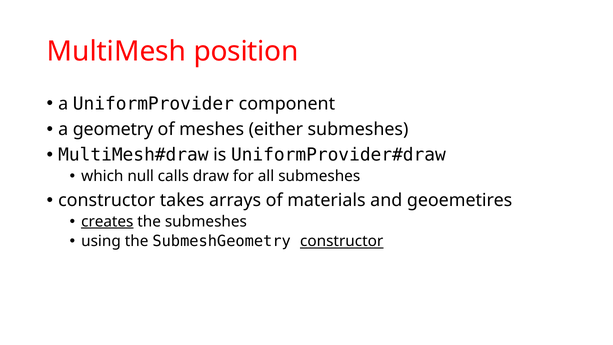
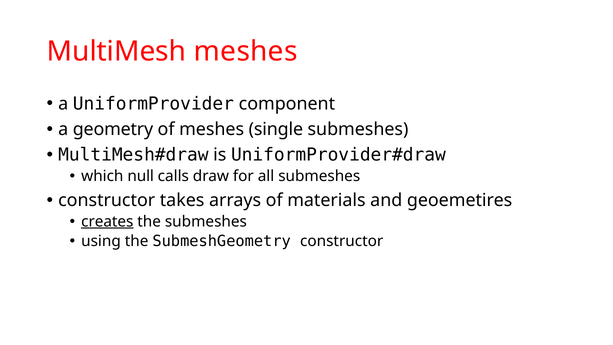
MultiMesh position: position -> meshes (246, 51)
either: either -> single (276, 129)
constructor underline: present -> none (342, 241)
